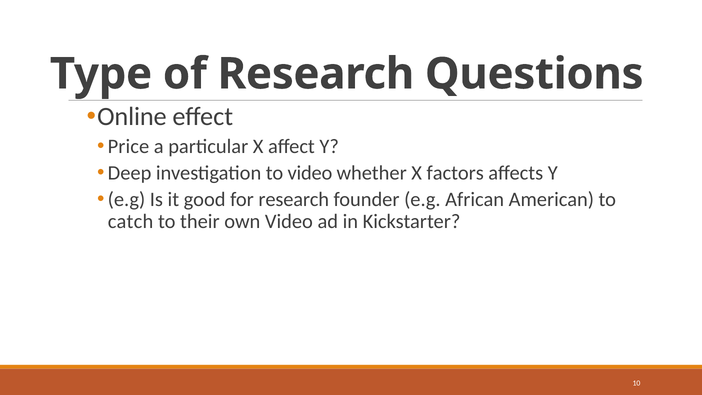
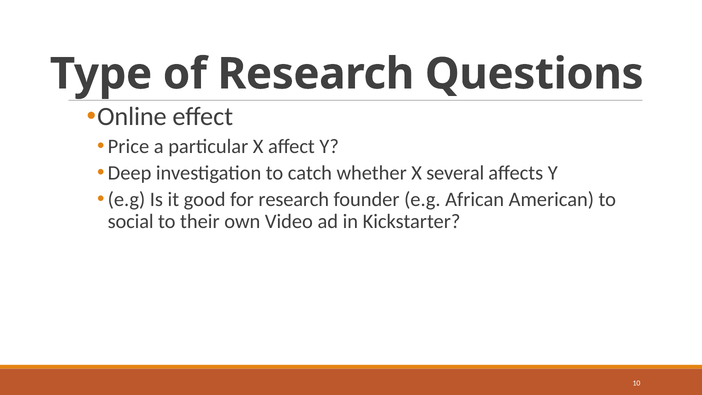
to video: video -> catch (310, 173)
factors: factors -> several (455, 173)
catch: catch -> social (131, 221)
